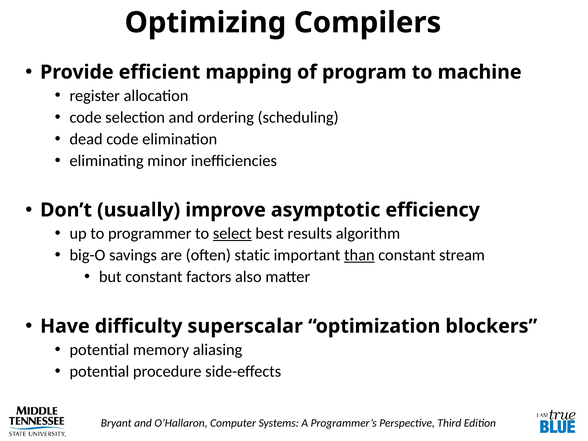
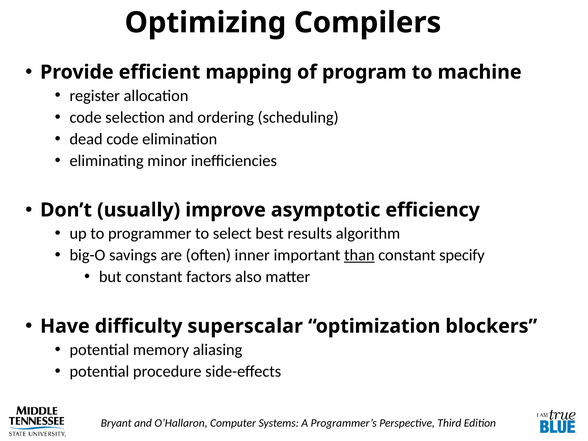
select underline: present -> none (232, 234)
static: static -> inner (252, 255)
stream: stream -> specify (462, 255)
